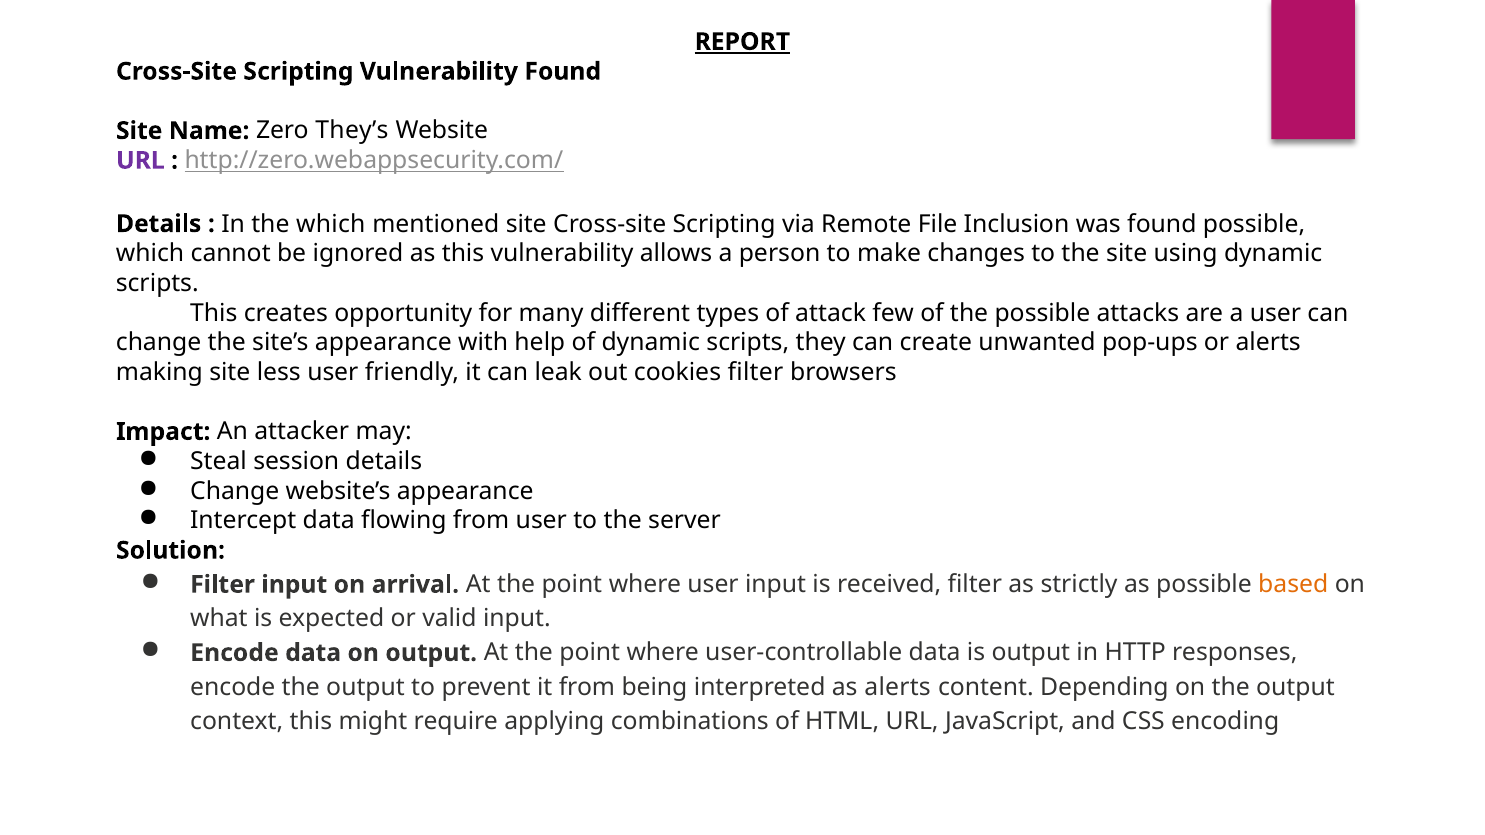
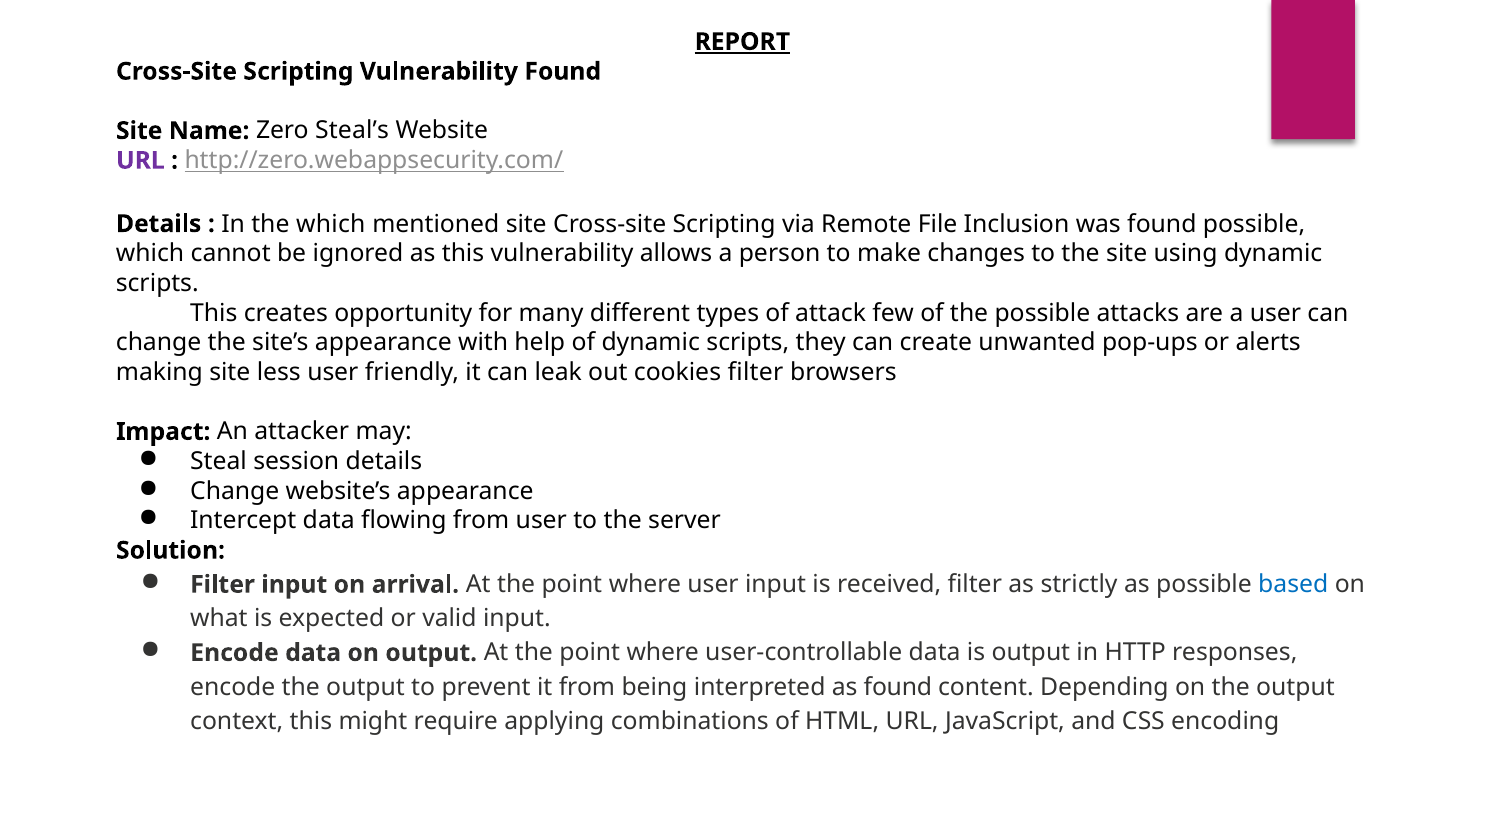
They’s: They’s -> Steal’s (352, 131)
based colour: orange -> blue (1293, 585)
as alerts: alerts -> found (898, 687)
